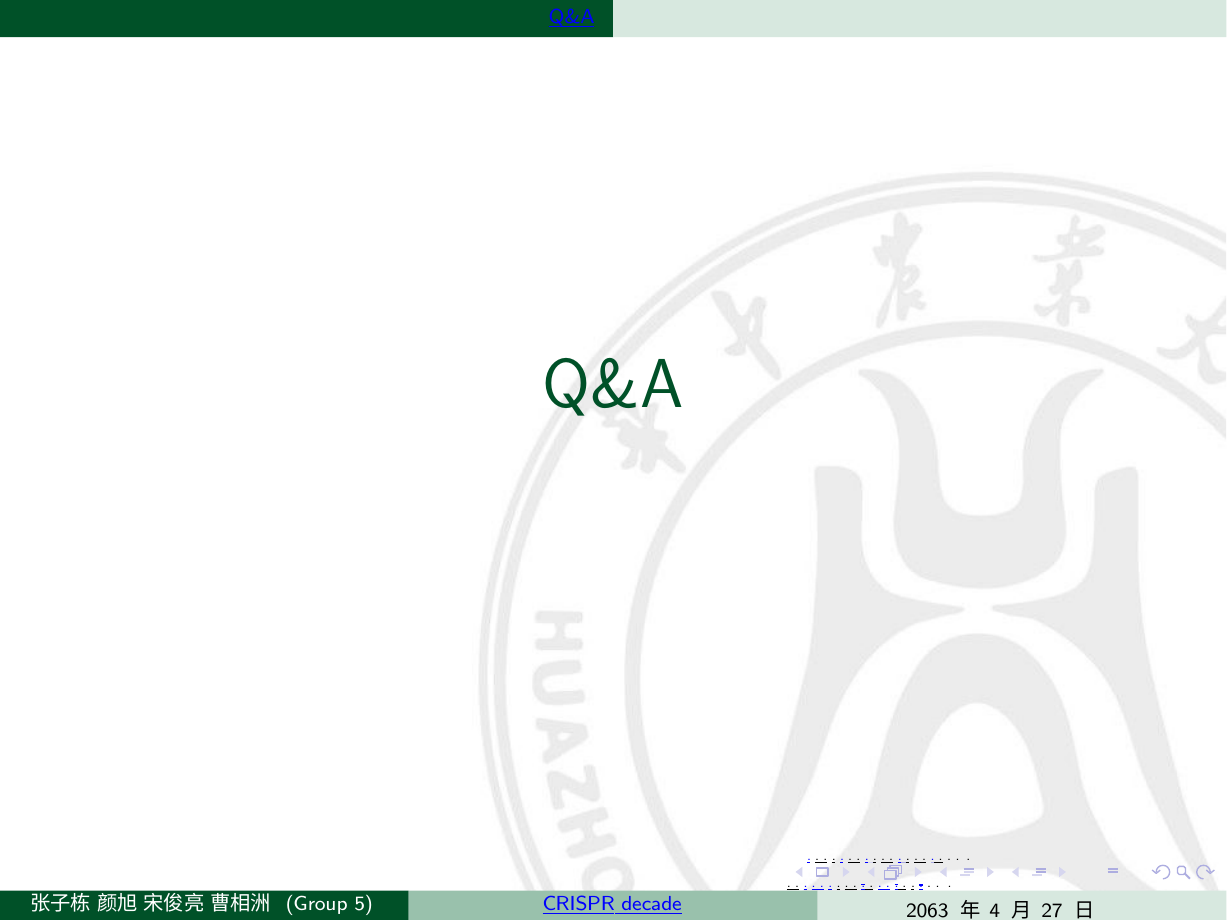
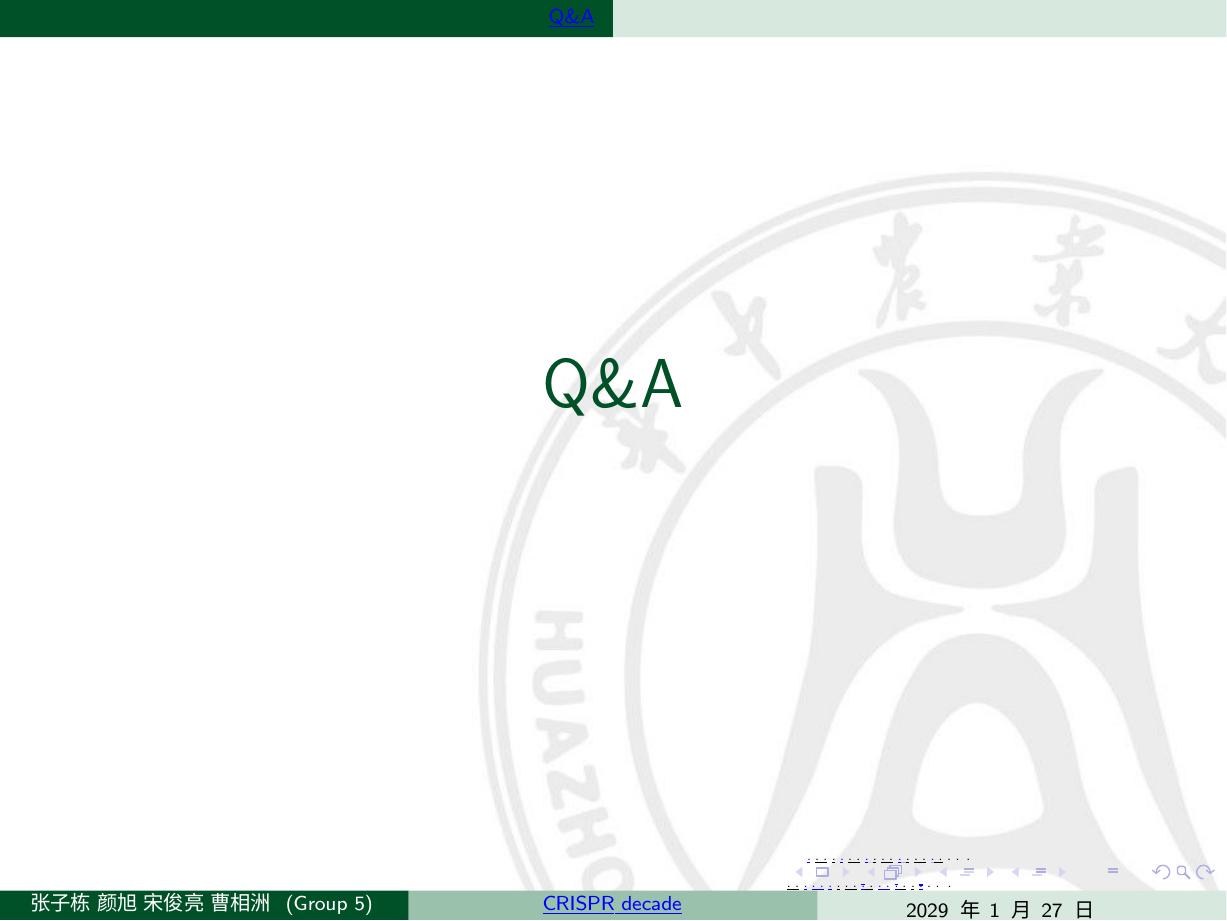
2063: 2063 -> 2029 (927, 910)
4: 4 -> 1 (995, 910)
